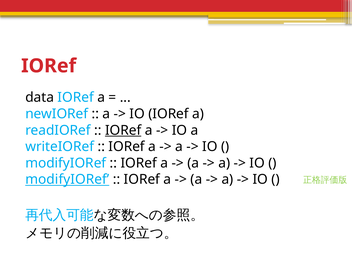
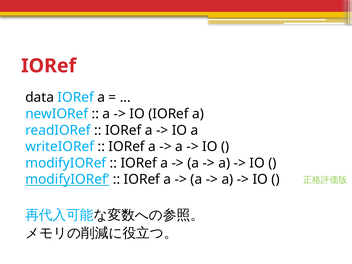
IORef underline: present -> none (123, 130)
